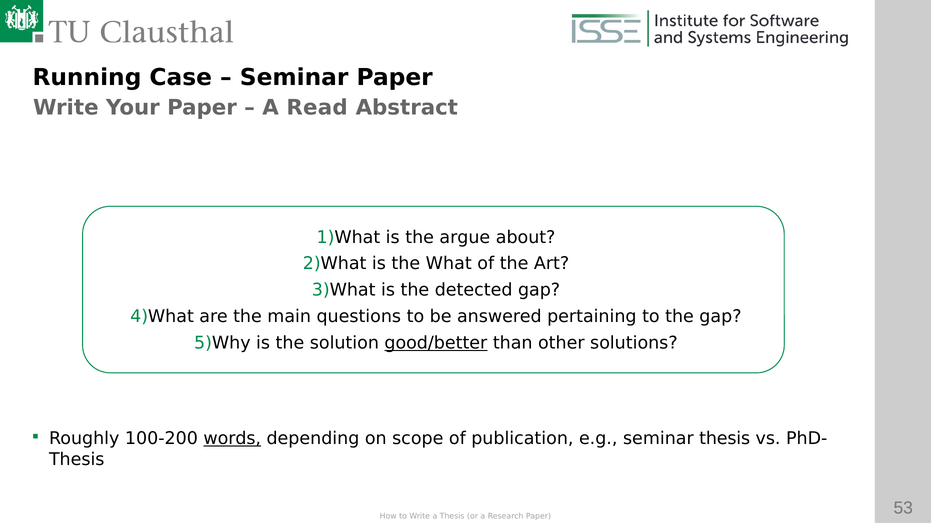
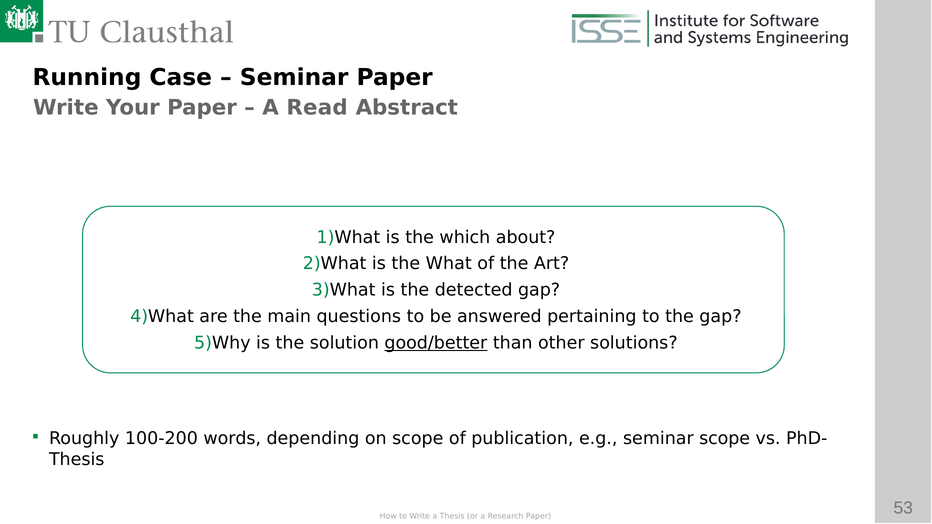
argue: argue -> which (465, 237)
words underline: present -> none (232, 439)
seminar thesis: thesis -> scope (725, 439)
